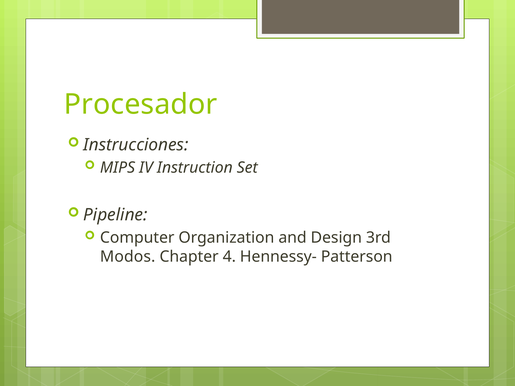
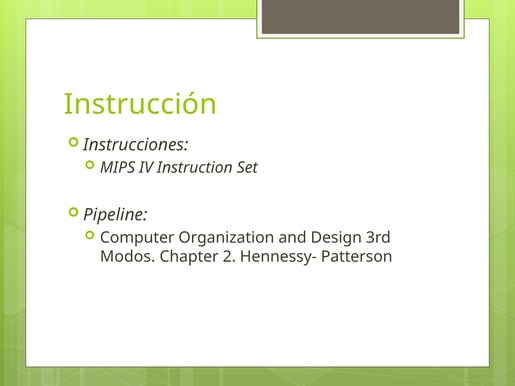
Procesador: Procesador -> Instrucción (141, 105)
4: 4 -> 2 (229, 257)
